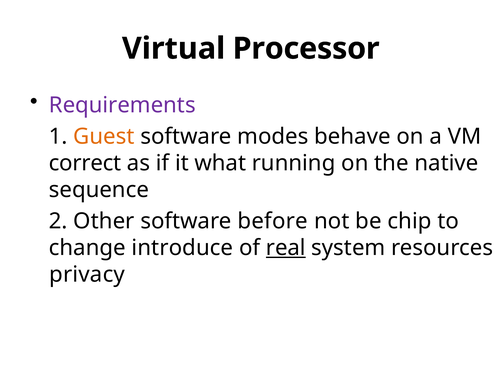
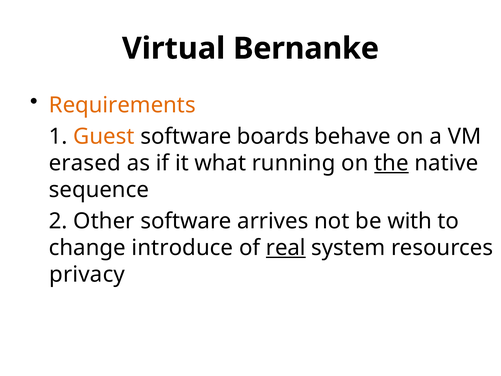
Processor: Processor -> Bernanke (306, 48)
Requirements colour: purple -> orange (122, 105)
modes: modes -> boards (273, 136)
correct: correct -> erased (85, 163)
the underline: none -> present (391, 163)
before: before -> arrives (273, 221)
chip: chip -> with (410, 221)
